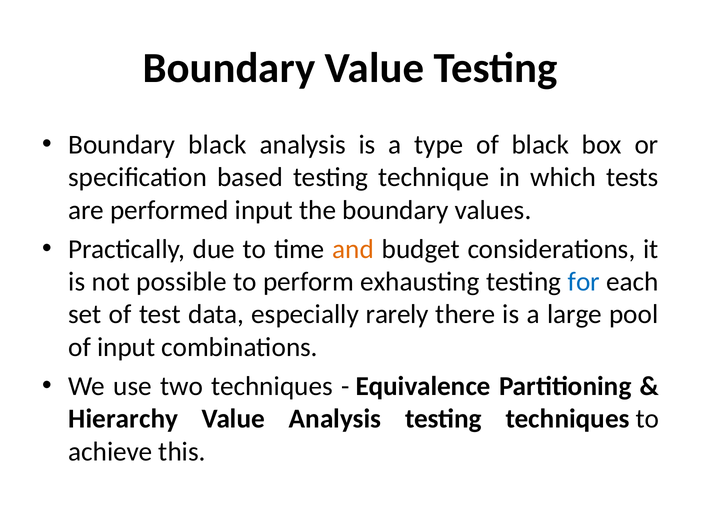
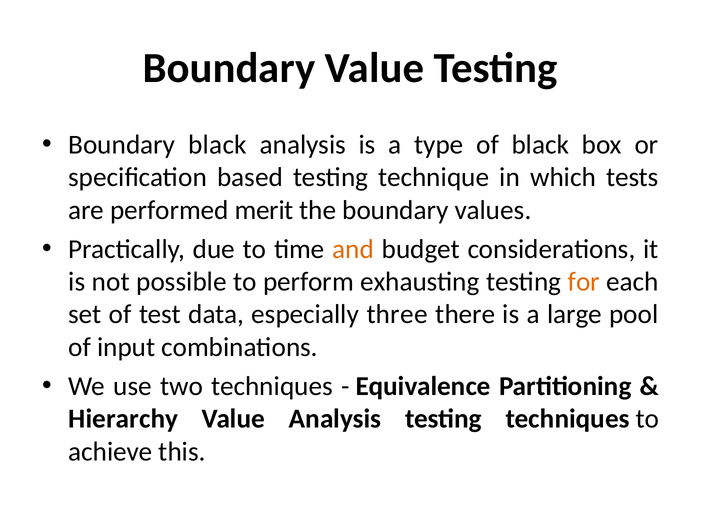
performed input: input -> merit (264, 210)
for colour: blue -> orange (584, 282)
rarely: rarely -> three (397, 314)
